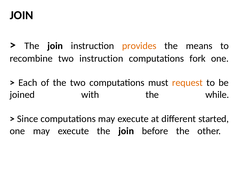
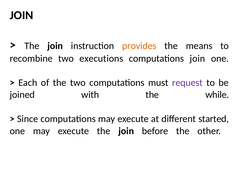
two instruction: instruction -> executions (101, 58)
computations fork: fork -> join (197, 58)
request colour: orange -> purple (187, 83)
